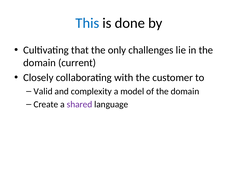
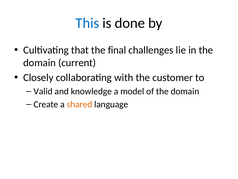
only: only -> final (117, 50)
complexity: complexity -> knowledge (91, 91)
shared colour: purple -> orange (80, 104)
